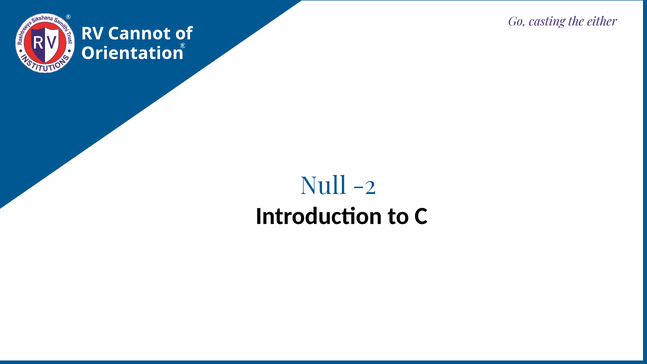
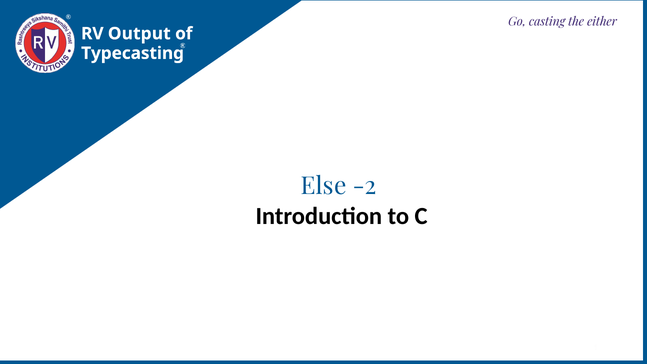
Cannot: Cannot -> Output (139, 34)
Orientation: Orientation -> Typecasting (133, 53)
Null: Null -> Else (324, 186)
